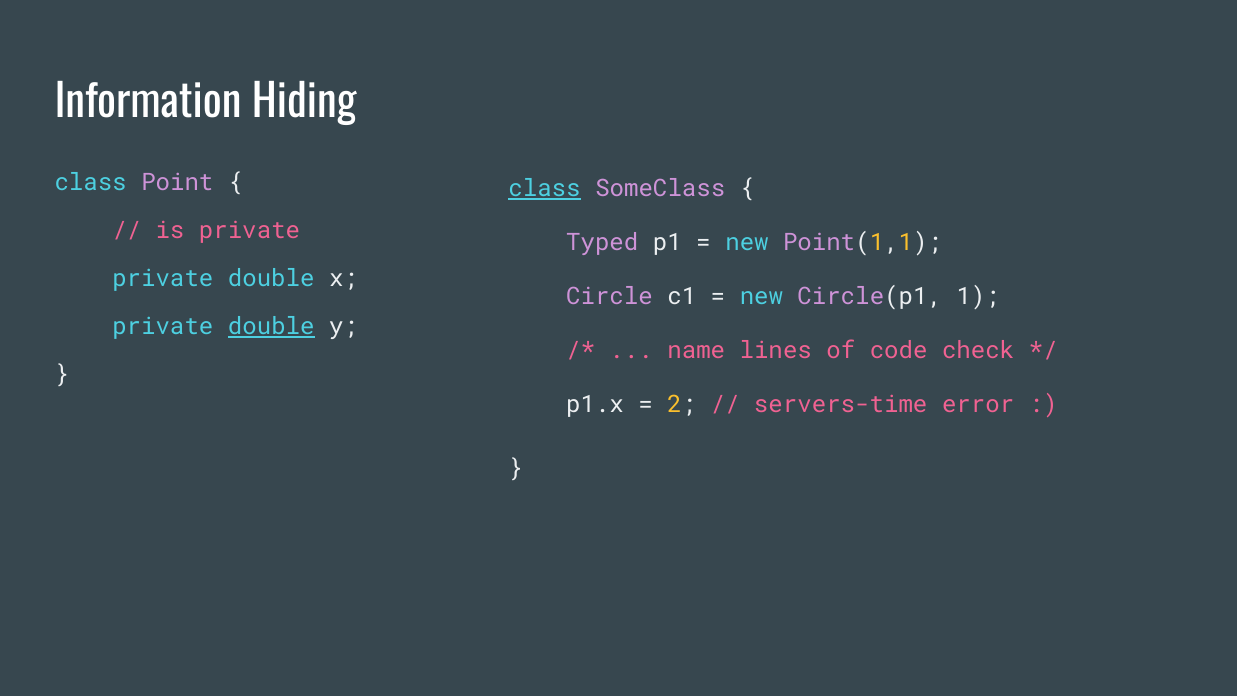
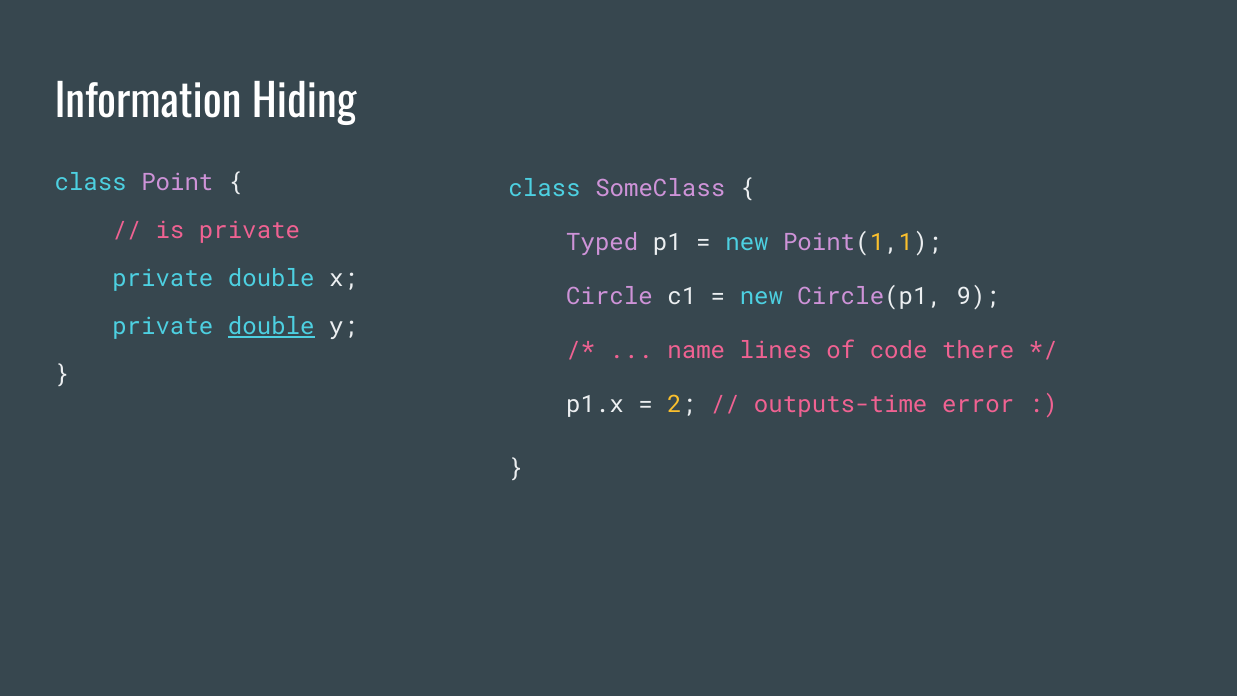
class underline: present -> none (545, 189)
1: 1 -> 9 (978, 296)
check: check -> there (978, 350)
servers-time: servers-time -> outputs-time (841, 404)
